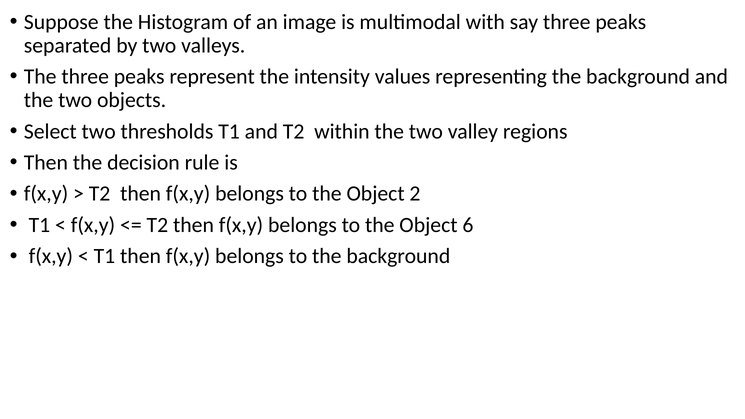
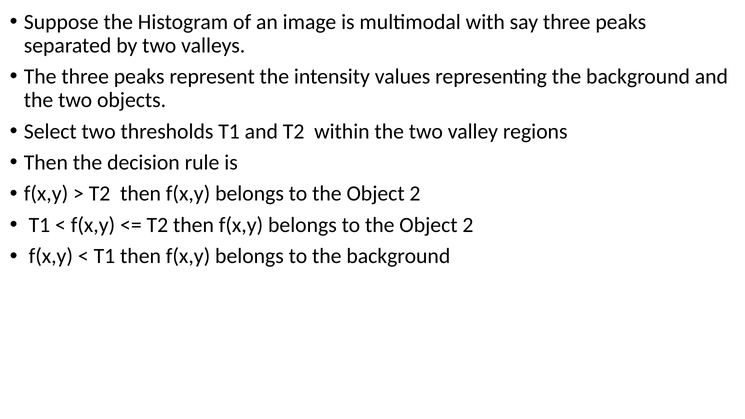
6: 6 -> 2 (468, 225)
